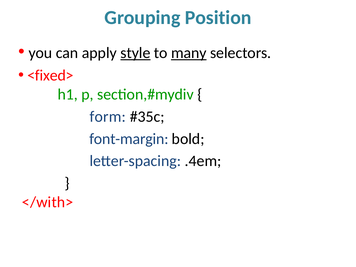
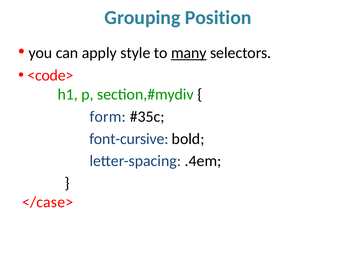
style underline: present -> none (135, 53)
<fixed>: <fixed> -> <code> (50, 75)
font-margin: font-margin -> font-cursive (129, 139)
</with>: </with> -> </case> (48, 202)
